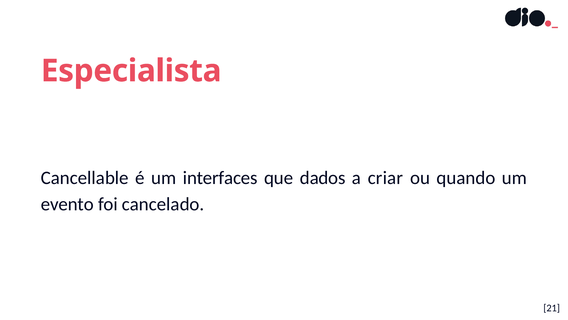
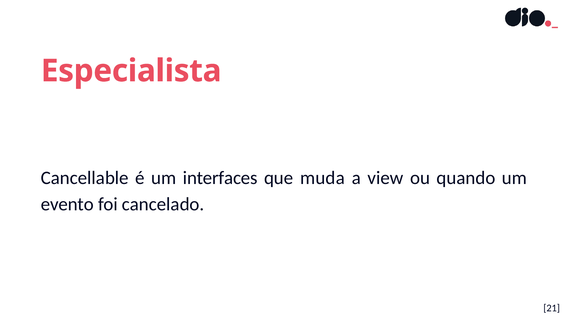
dados: dados -> muda (323, 178)
criar: criar -> view (385, 178)
